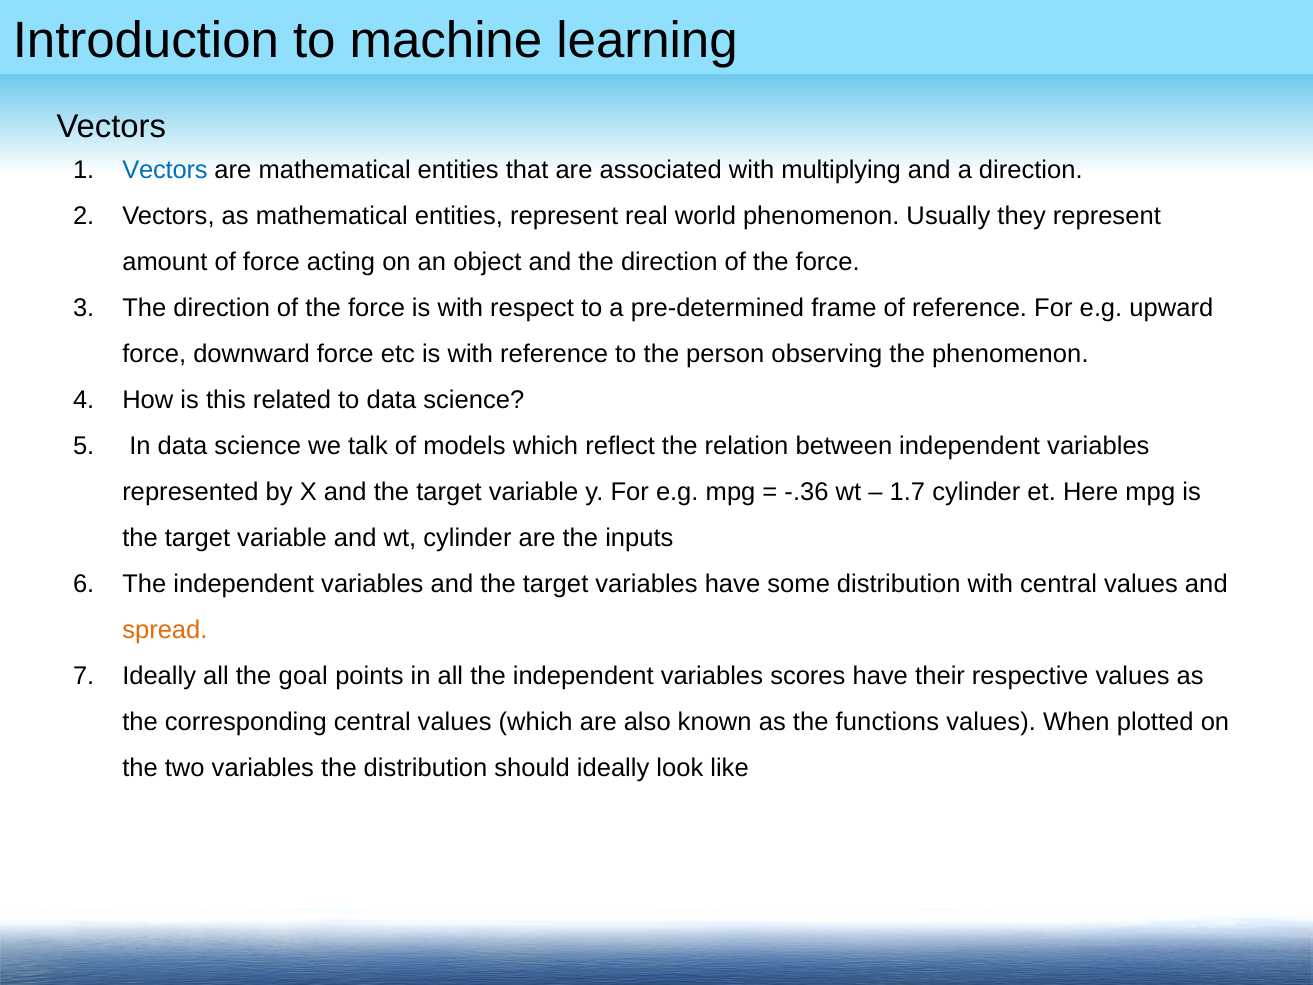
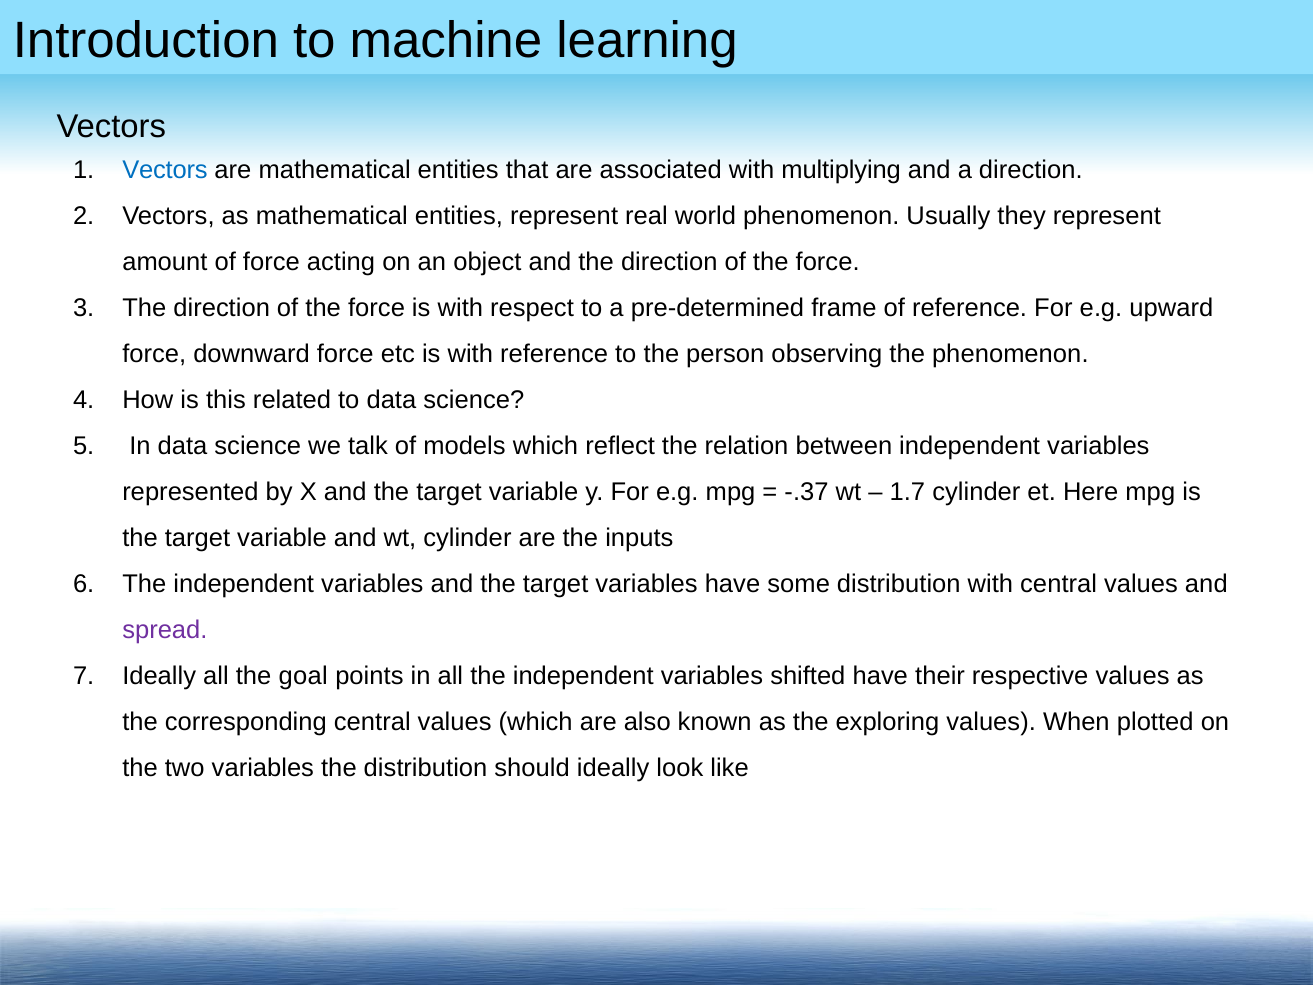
-.36: -.36 -> -.37 (807, 492)
spread colour: orange -> purple (165, 630)
scores: scores -> shifted (808, 676)
functions: functions -> exploring (887, 722)
